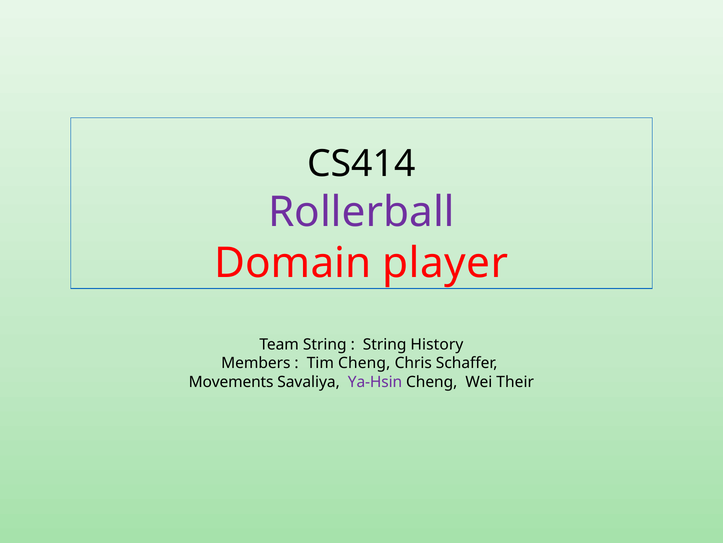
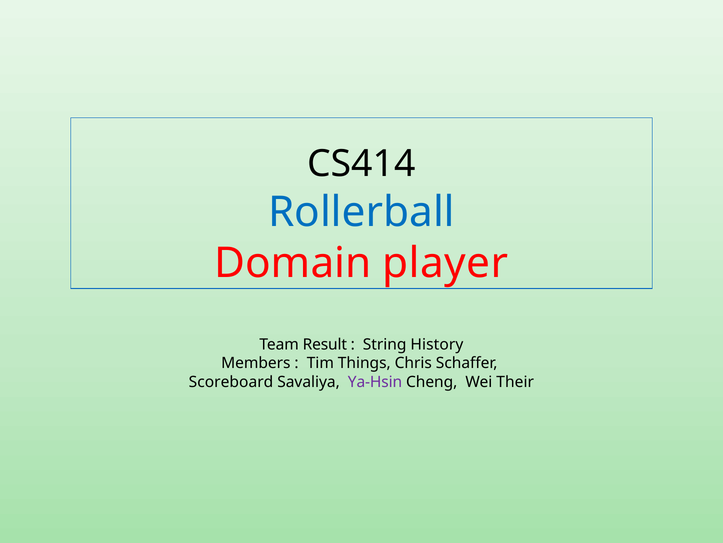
Rollerball colour: purple -> blue (361, 212)
Team String: String -> Result (325, 344)
Tim Cheng: Cheng -> Things (364, 363)
Movements: Movements -> Scoreboard (231, 381)
